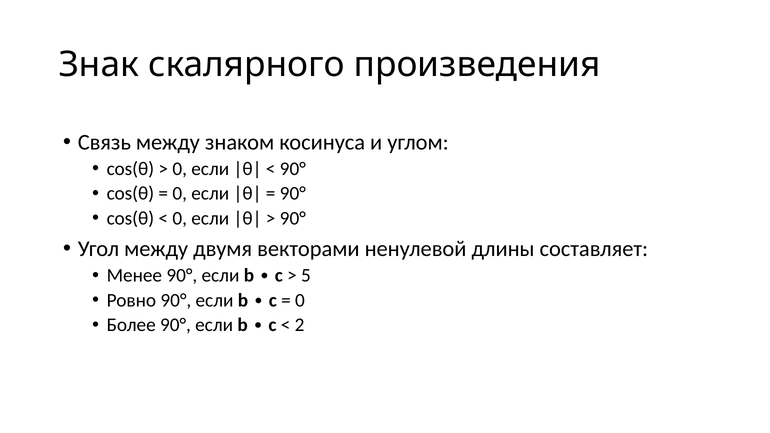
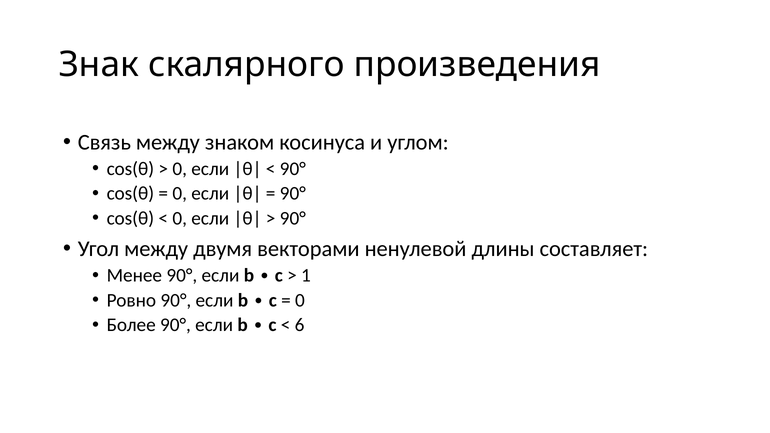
5: 5 -> 1 (306, 276)
2: 2 -> 6 (300, 325)
